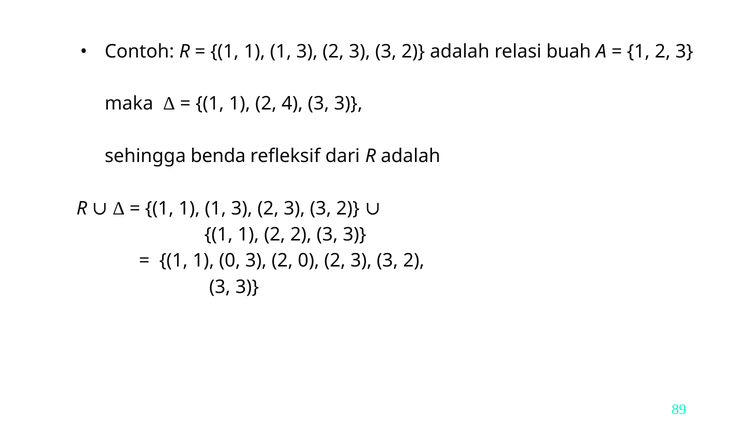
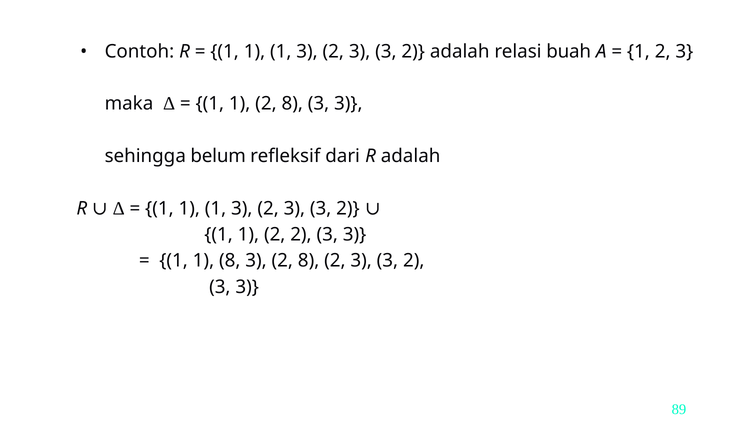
1 2 4: 4 -> 8 (292, 104)
benda: benda -> belum (218, 156)
1 0: 0 -> 8 (230, 261)
3 2 0: 0 -> 8 (309, 261)
